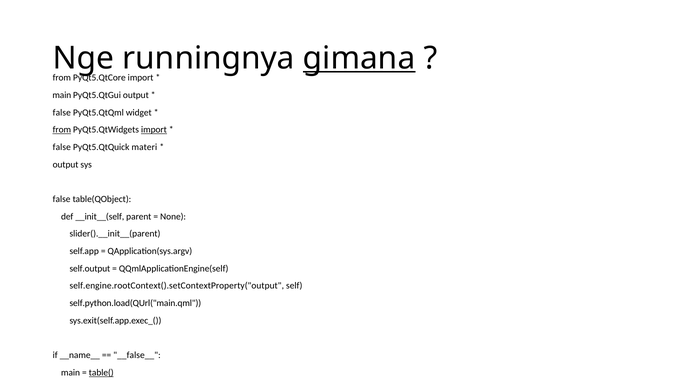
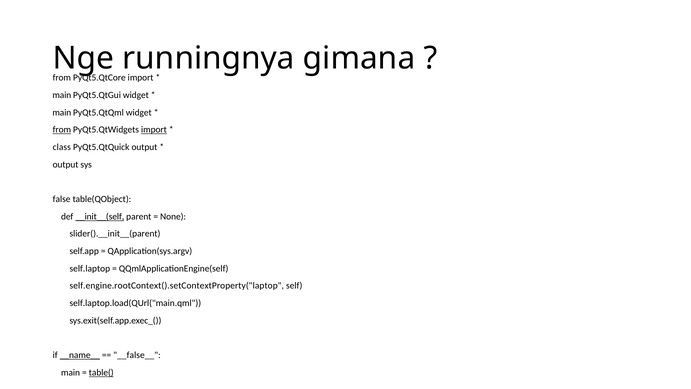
gimana underline: present -> none (359, 58)
PyQt5.QtGui output: output -> widget (136, 95)
false: false -> main (62, 112)
false: false -> class (62, 147)
PyQt5.QtQuick materi: materi -> output (144, 147)
__init__(self underline: none -> present (100, 216)
self.output: self.output -> self.laptop (90, 268)
self.engine.rootContext().setContextProperty("output: self.engine.rootContext().setContextProperty("output -> self.engine.rootContext().setContextProperty("laptop (177, 286)
self.python.load(QUrl("main.qml: self.python.load(QUrl("main.qml -> self.laptop.load(QUrl("main.qml (135, 303)
__name__ underline: none -> present (80, 355)
